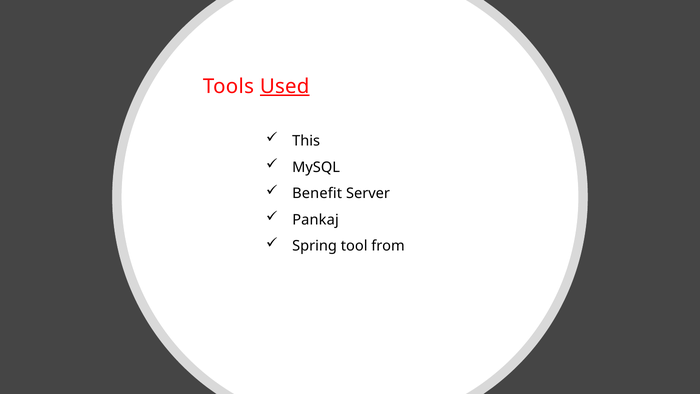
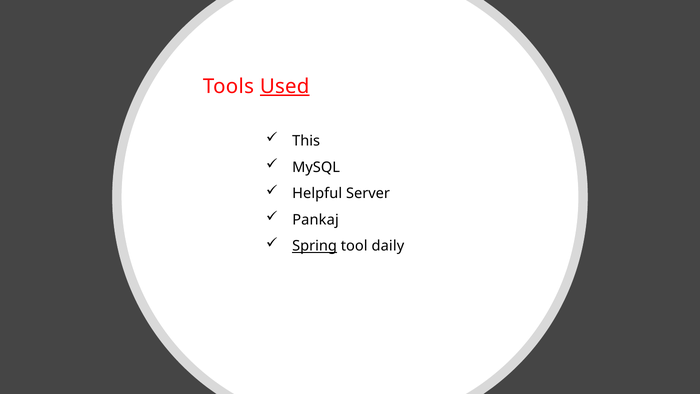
Benefit: Benefit -> Helpful (317, 193)
Spring underline: none -> present (315, 246)
from: from -> daily (388, 246)
